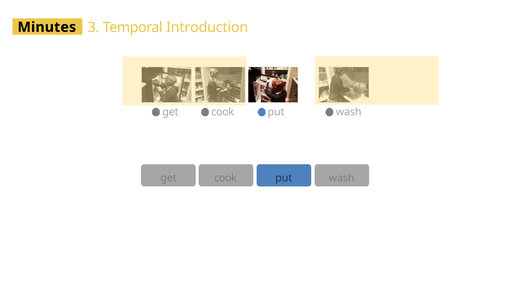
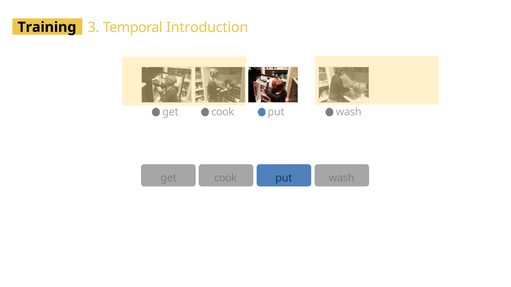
Minutes: Minutes -> Training (47, 27)
